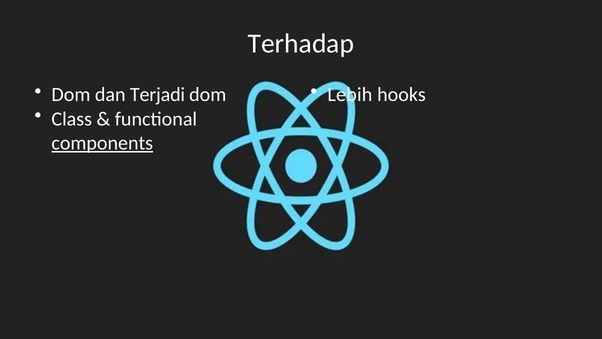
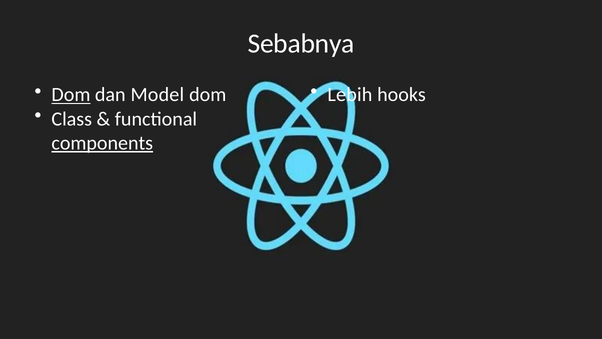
Terhadap: Terhadap -> Sebabnya (301, 44)
Dom underline: none -> present (71, 95)
Terjadi: Terjadi -> Model (157, 95)
